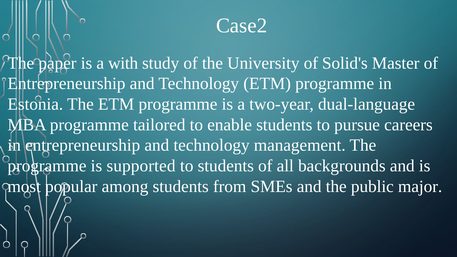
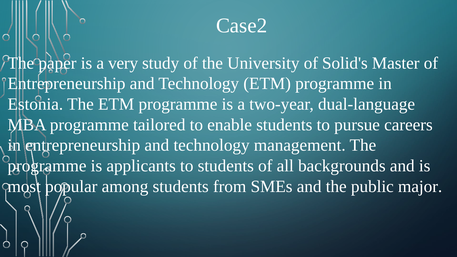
with: with -> very (123, 63)
supported: supported -> applicants (141, 166)
